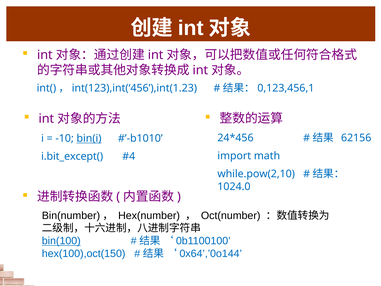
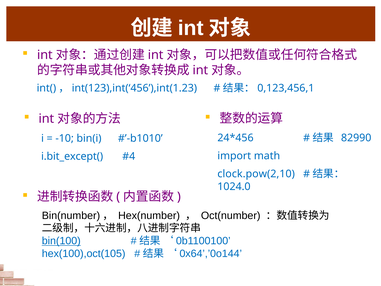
62156: 62156 -> 82990 (356, 138)
bin(i underline: present -> none (89, 138)
while.pow(2,10: while.pow(2,10 -> clock.pow(2,10 (256, 174)
hex(100),oct(150: hex(100),oct(150 -> hex(100),oct(105 (84, 253)
